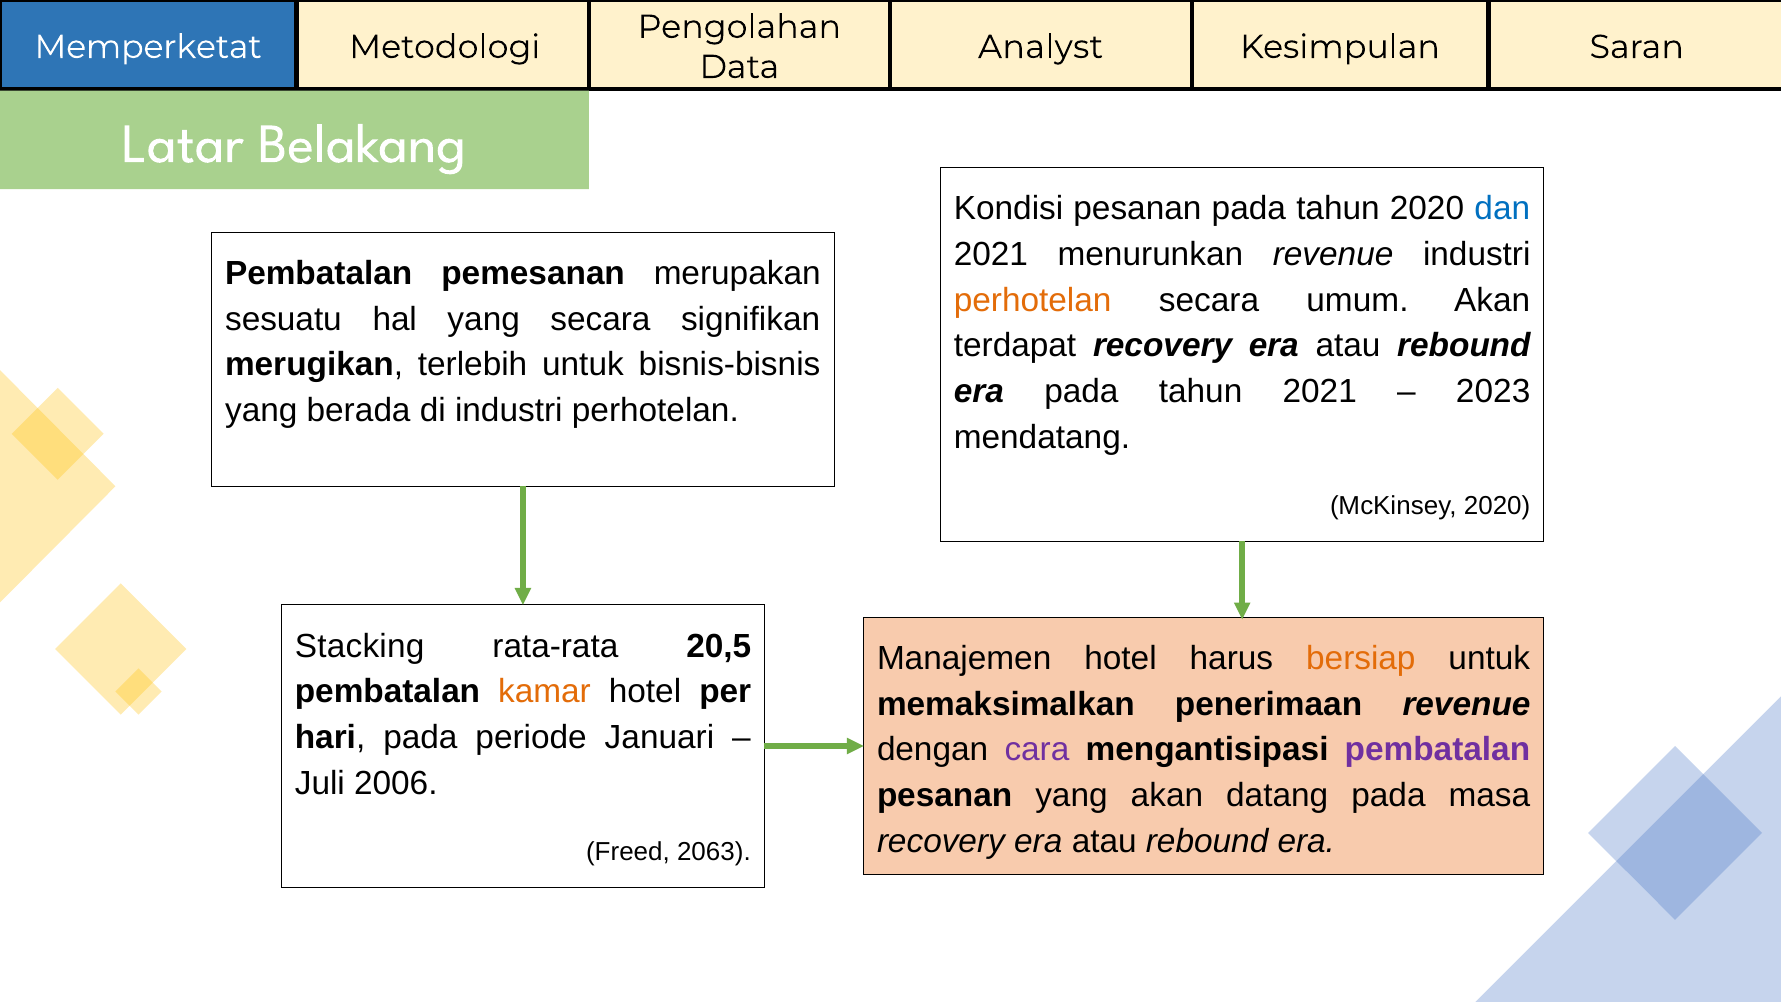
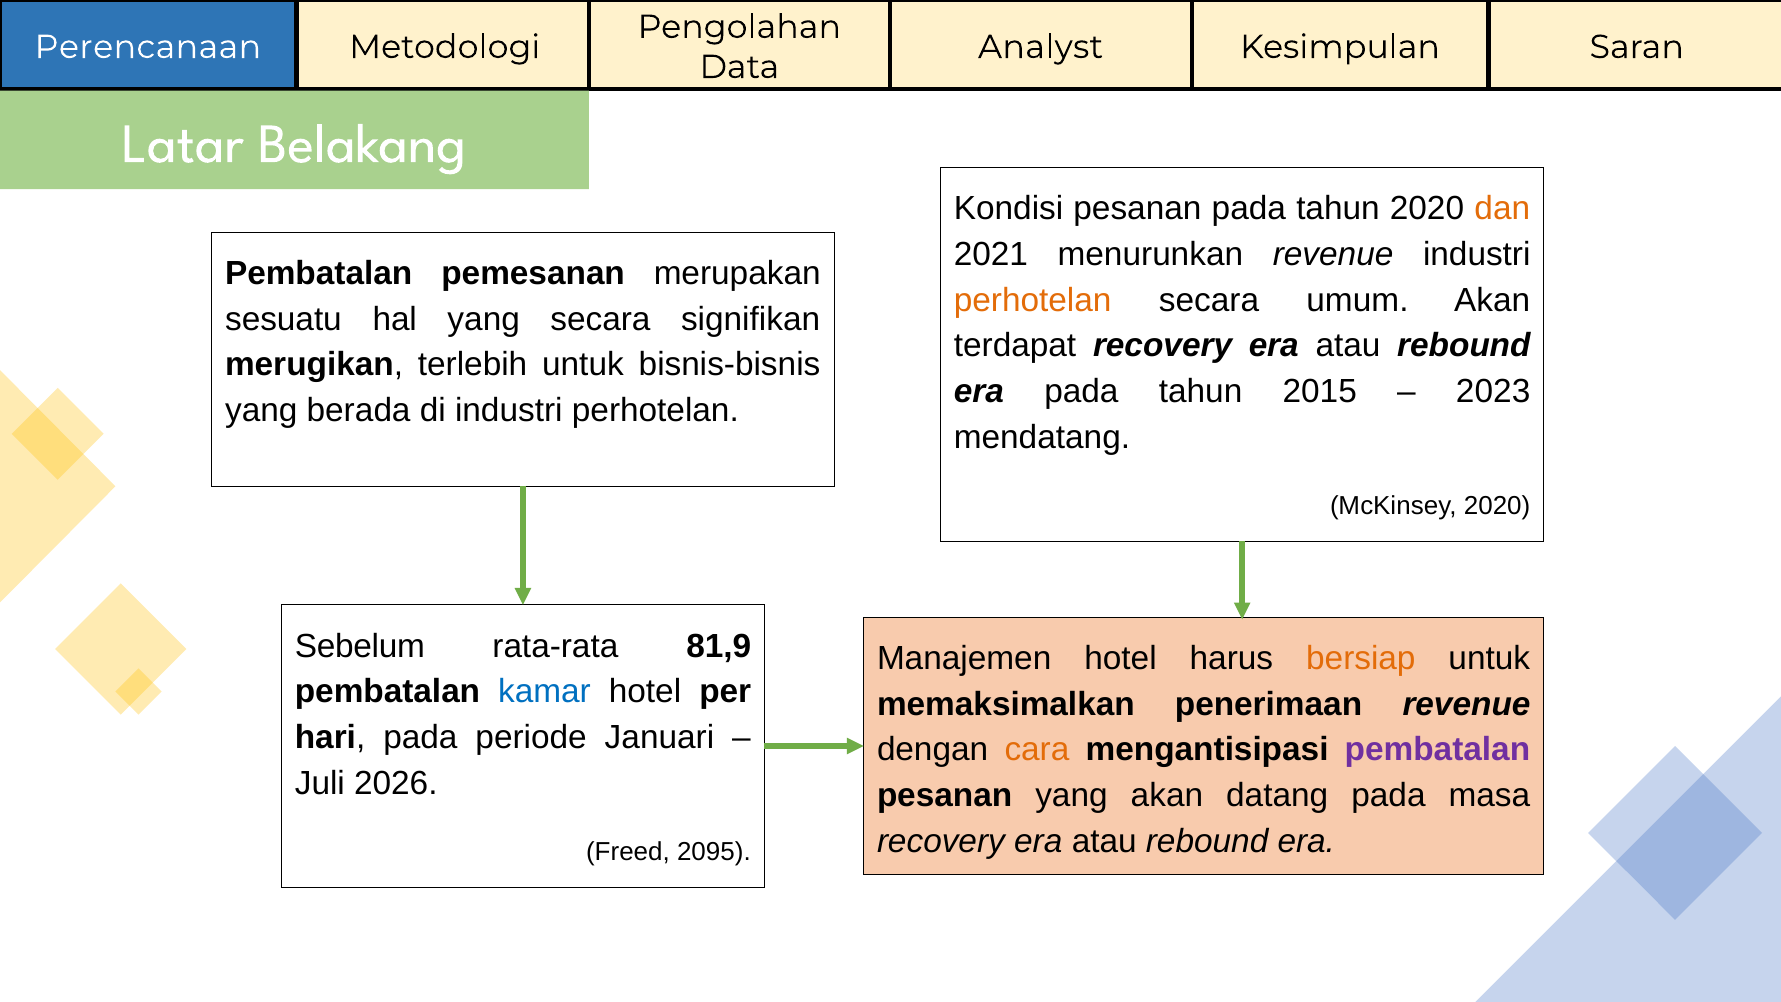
Memperketat: Memperketat -> Perencanaan (148, 47)
dan colour: blue -> orange (1502, 209)
tahun 2021: 2021 -> 2015 (1320, 391)
Stacking: Stacking -> Sebelum (360, 646)
20,5: 20,5 -> 81,9 (719, 646)
kamar colour: orange -> blue (544, 692)
cara colour: purple -> orange (1037, 750)
2006: 2006 -> 2026 (396, 783)
2063: 2063 -> 2095 (714, 852)
